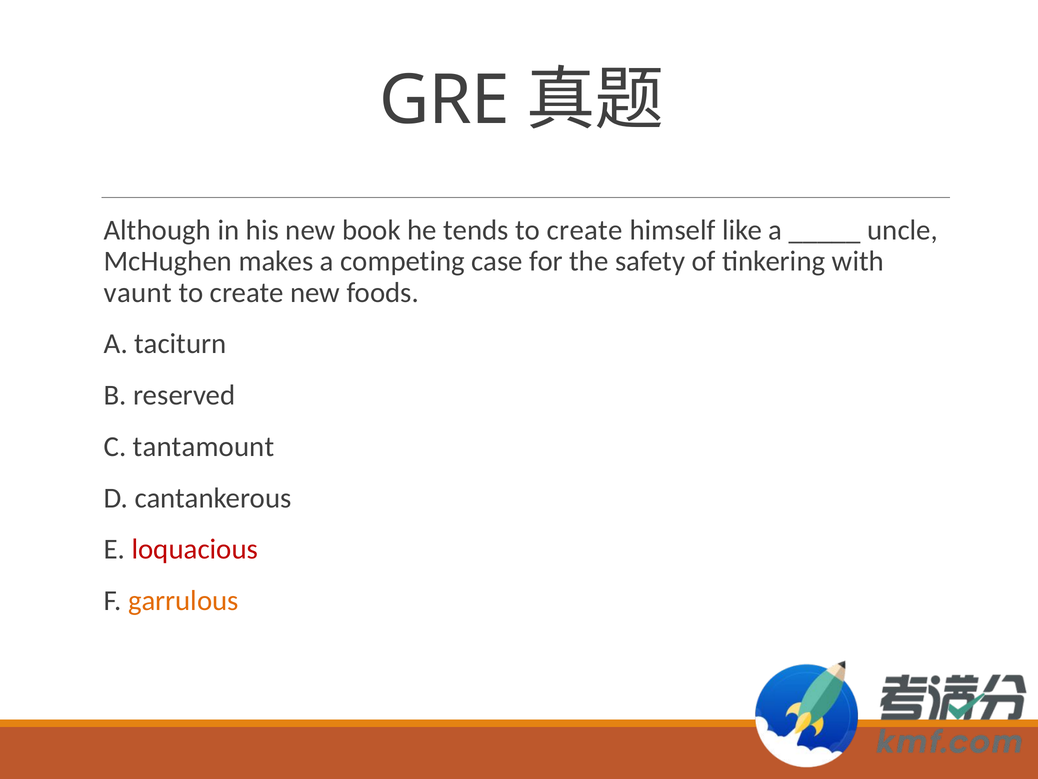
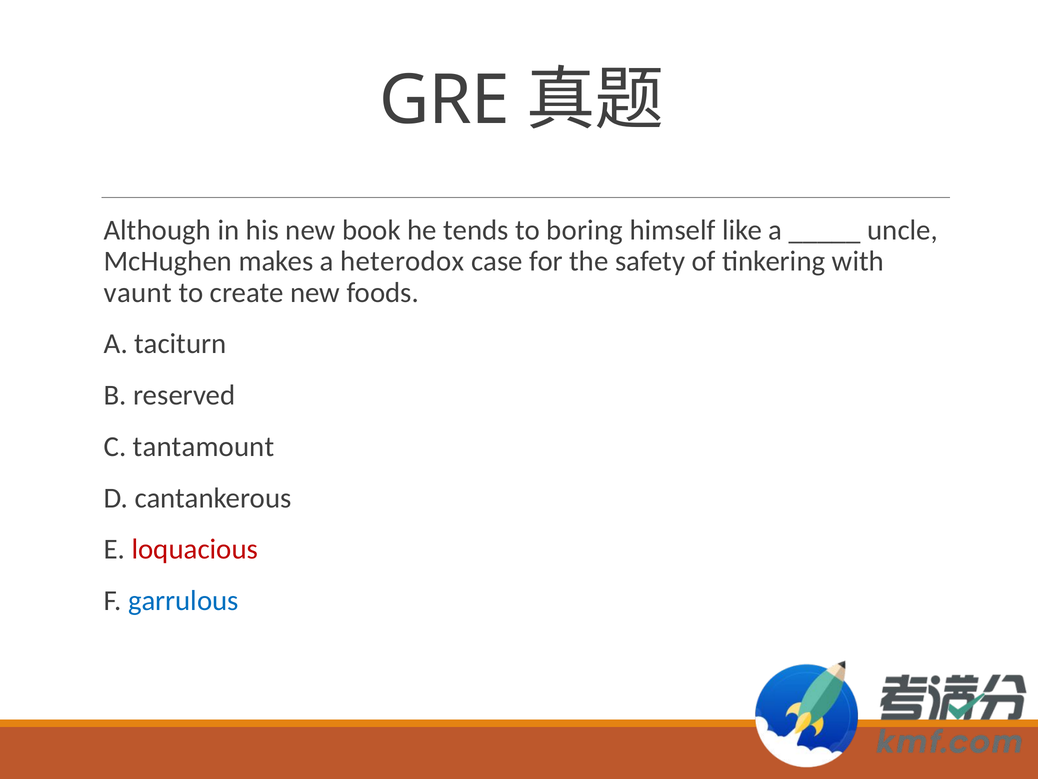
tends to create: create -> boring (585, 230)
competing: competing -> heterodox (402, 261)
garrulous colour: orange -> blue (183, 600)
